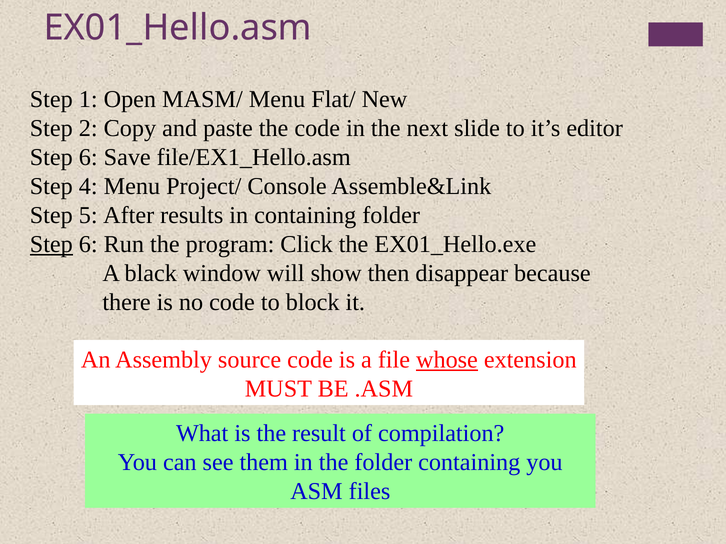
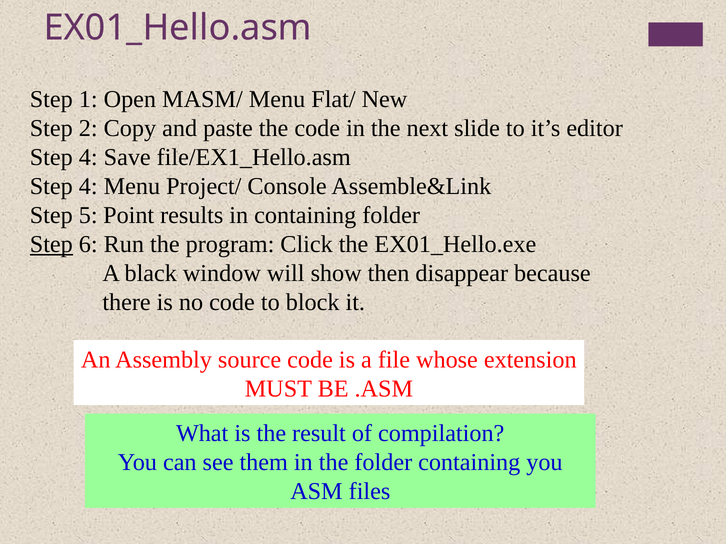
6: 6 -> 4 (88, 157)
After: After -> Point (129, 215)
whose underline: present -> none (447, 360)
